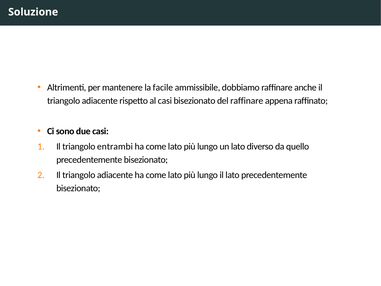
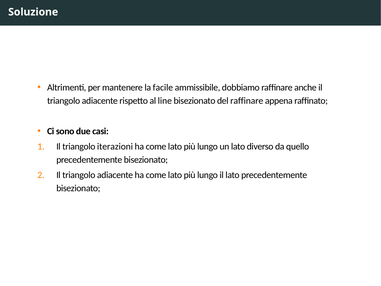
al casi: casi -> line (165, 101)
entrambi: entrambi -> iterazioni (115, 147)
